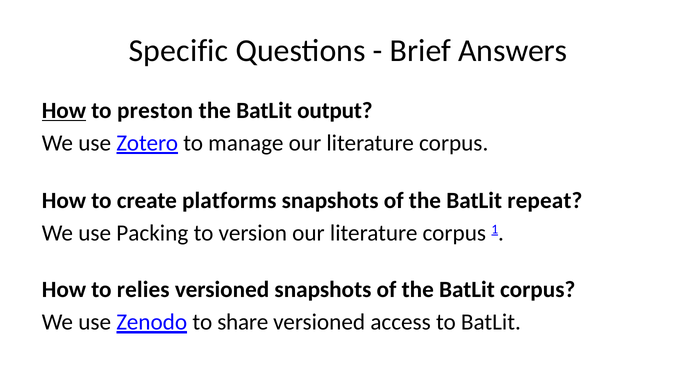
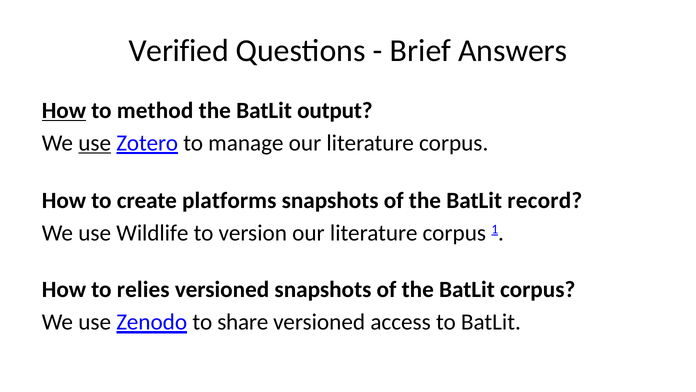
Specific: Specific -> Verified (179, 50)
preston: preston -> method (155, 110)
use underline: none -> present (95, 143)
repeat: repeat -> record (545, 200)
Packing: Packing -> Wildlife (152, 233)
